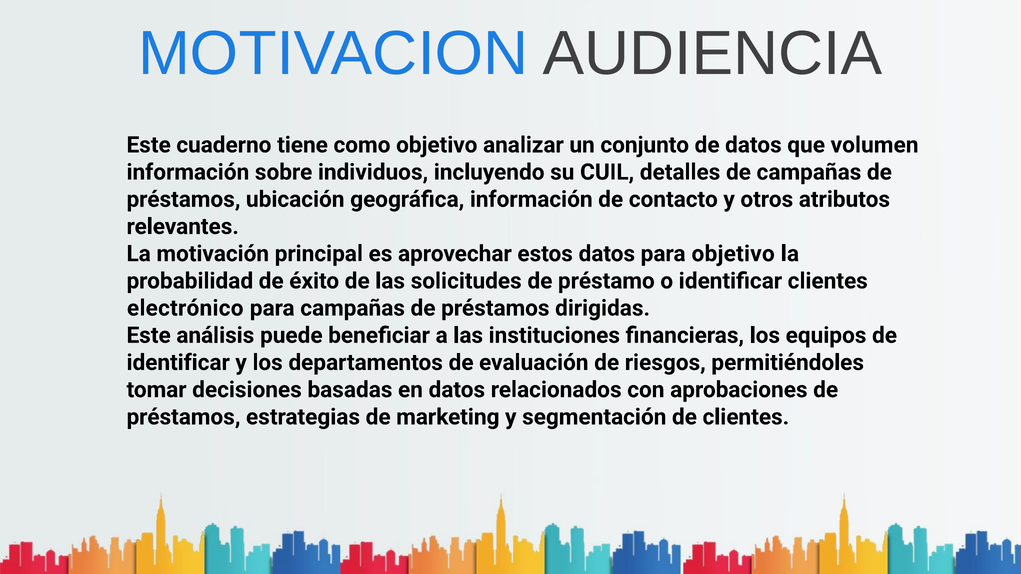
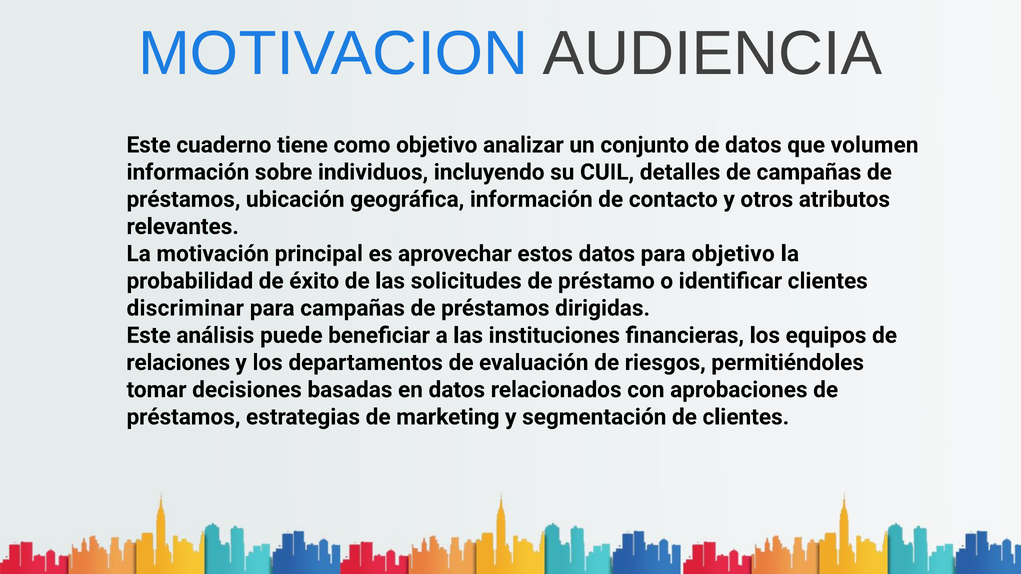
electrónico: electrónico -> discriminar (185, 308)
identificar: identificar -> relaciones (178, 363)
